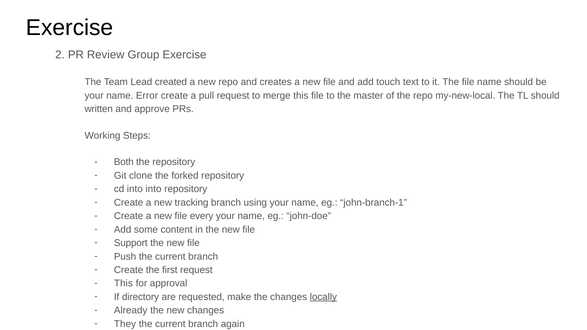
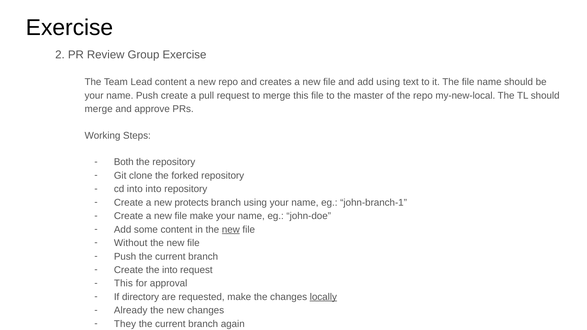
Lead created: created -> content (171, 82)
add touch: touch -> using (388, 82)
name Error: Error -> Push (147, 96)
written: written -> merge (99, 109)
tracking: tracking -> protects (192, 203)
file every: every -> make (202, 216)
new underline: none -> present (231, 230)
Support: Support -> Without (131, 243)
the first: first -> into (170, 270)
